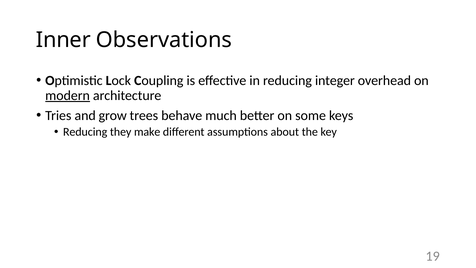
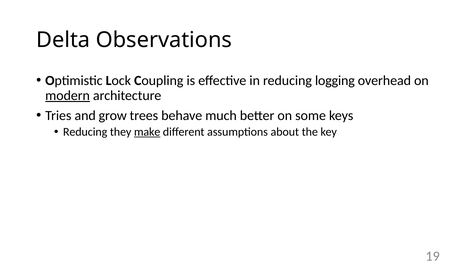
Inner: Inner -> Delta (63, 40)
integer: integer -> logging (335, 80)
make underline: none -> present (147, 132)
